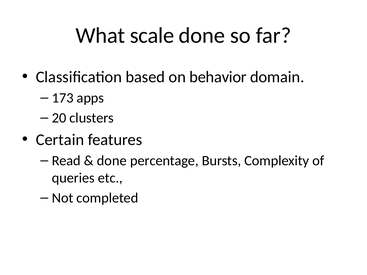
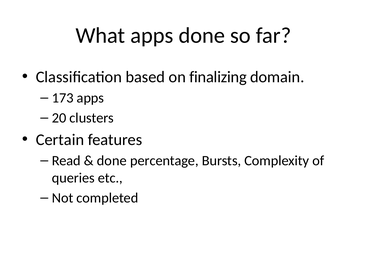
What scale: scale -> apps (152, 36)
behavior: behavior -> finalizing (218, 77)
